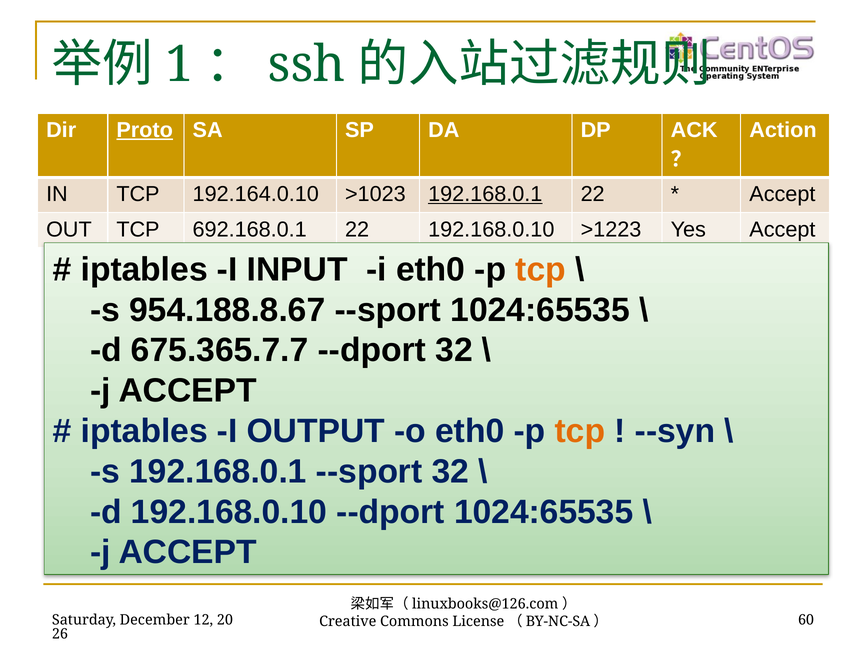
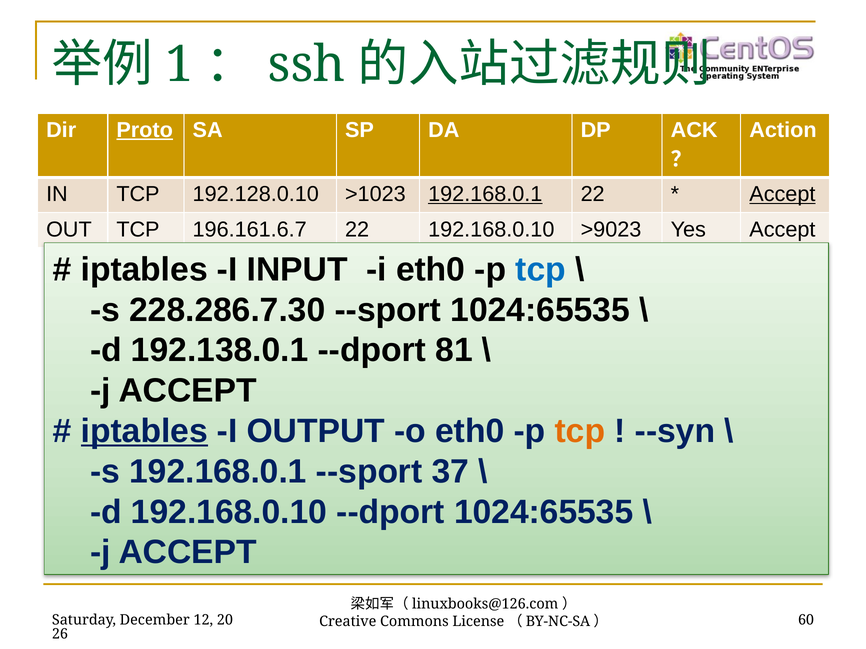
192.164.0.10: 192.164.0.10 -> 192.128.0.10 (256, 194)
Accept underline: none -> present (782, 194)
692.168.0.1: 692.168.0.1 -> 196.161.6.7 (250, 230)
>1223: >1223 -> >9023 (611, 230)
tcp colour: orange -> blue (541, 270)
954.188.8.67: 954.188.8.67 -> 228.286.7.30 (227, 310)
675.365.7.7: 675.365.7.7 -> 192.138.0.1 (220, 351)
--dport 32: 32 -> 81 (454, 351)
iptables underline: none -> present (144, 431)
--sport 32: 32 -> 37 (450, 472)
